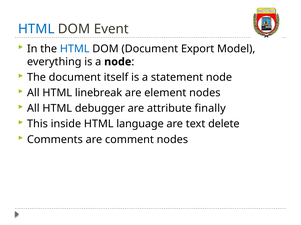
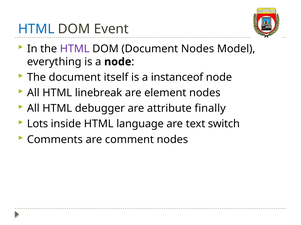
HTML colour: blue -> purple (75, 49)
Document Export: Export -> Nodes (198, 49)
statement: statement -> instanceof (177, 78)
This: This -> Lots (38, 124)
delete: delete -> switch (224, 124)
